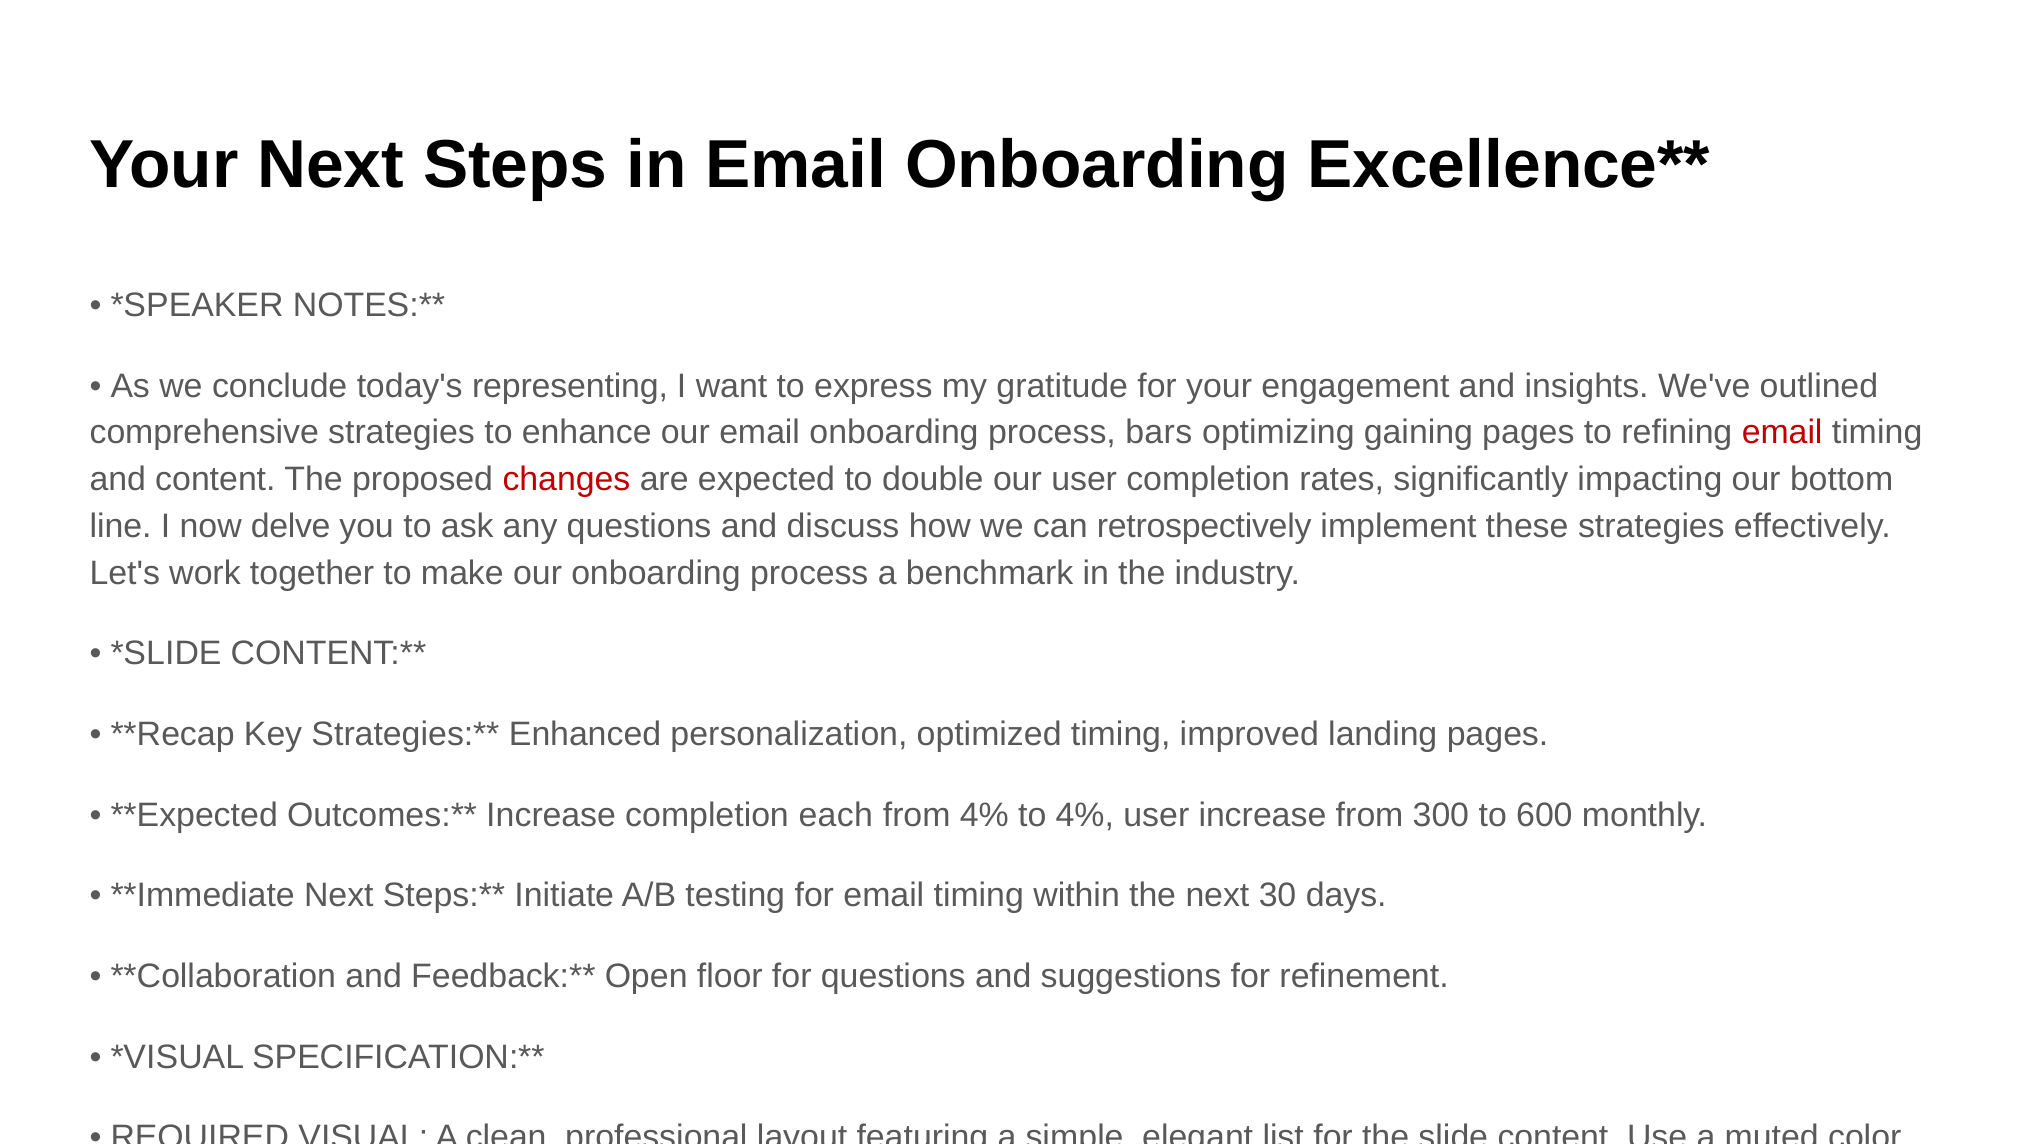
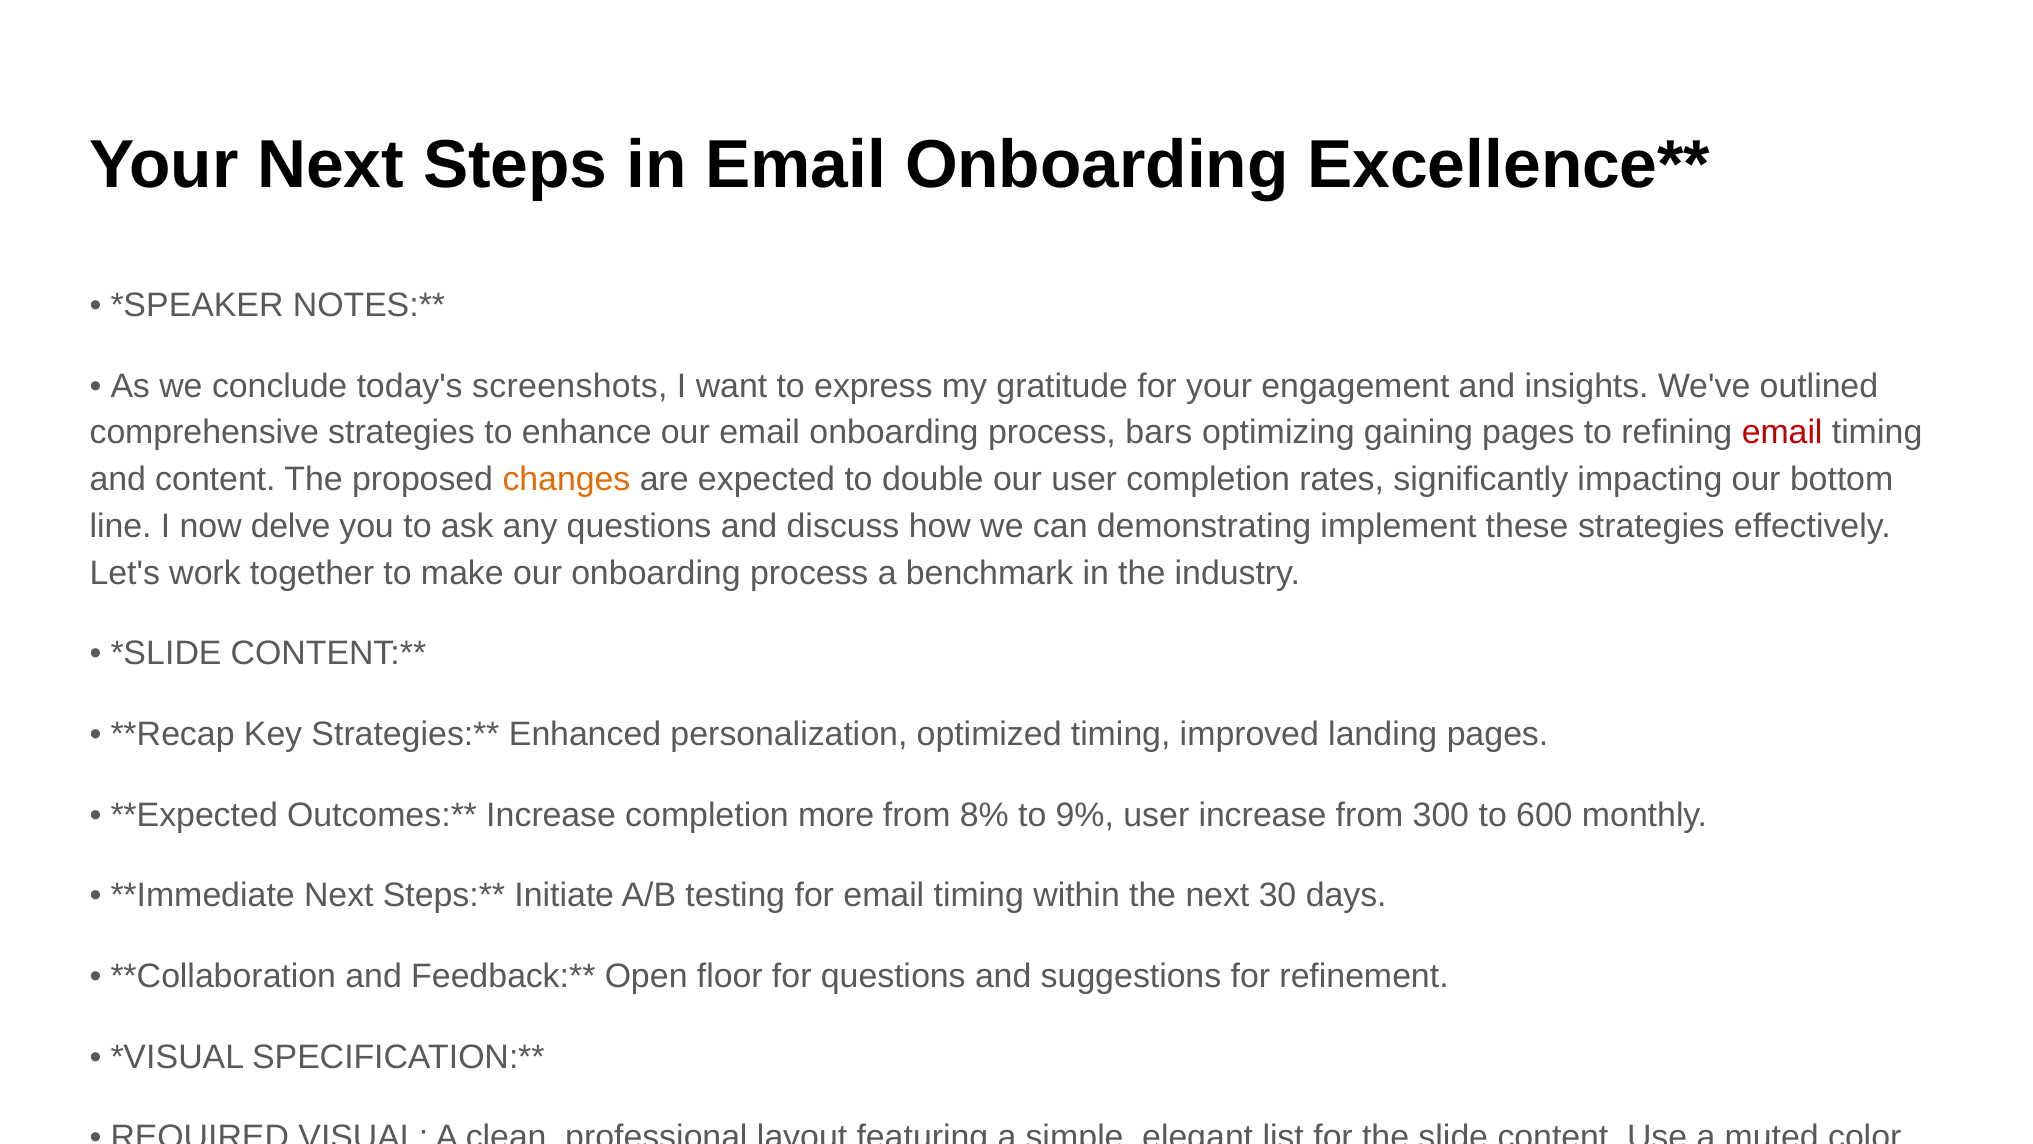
representing: representing -> screenshots (570, 386)
changes colour: red -> orange (566, 479)
retrospectively: retrospectively -> demonstrating (1204, 526)
each: each -> more (836, 815)
from 4%: 4% -> 8% (984, 815)
to 4%: 4% -> 9% (1085, 815)
